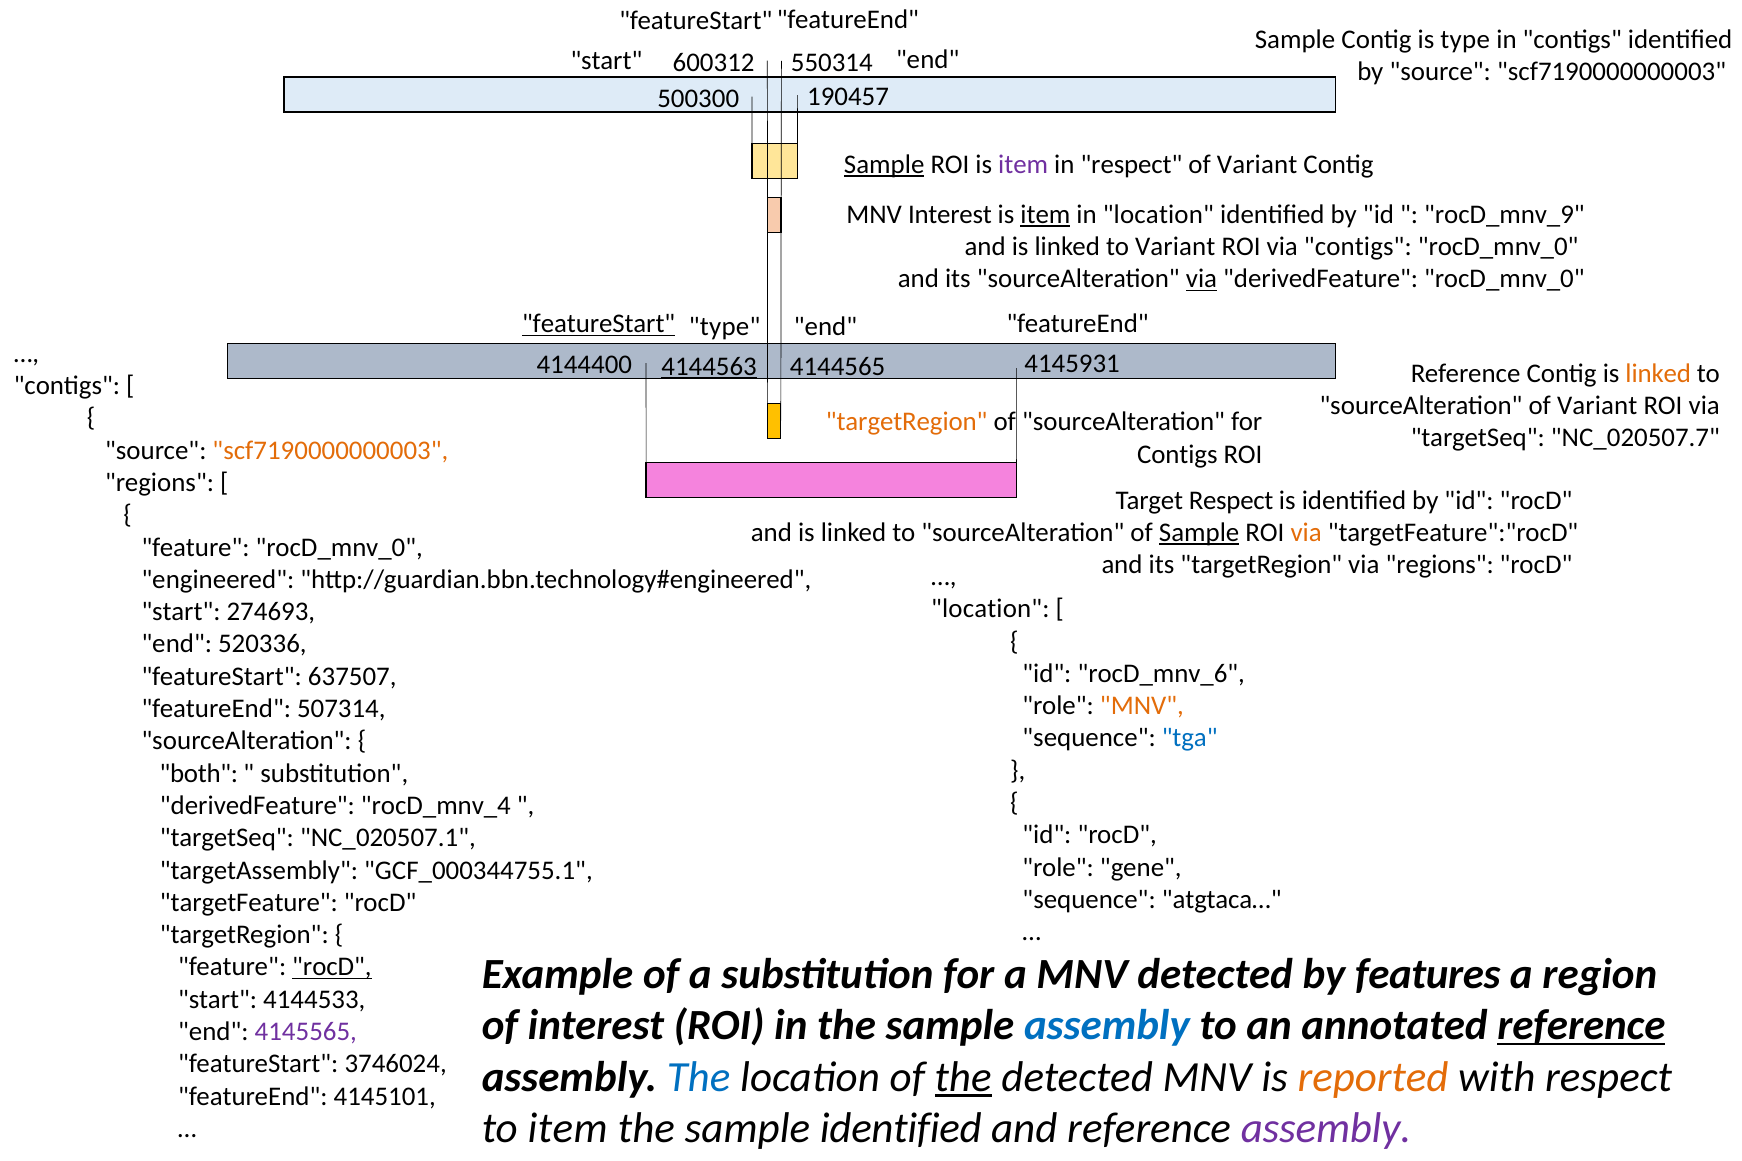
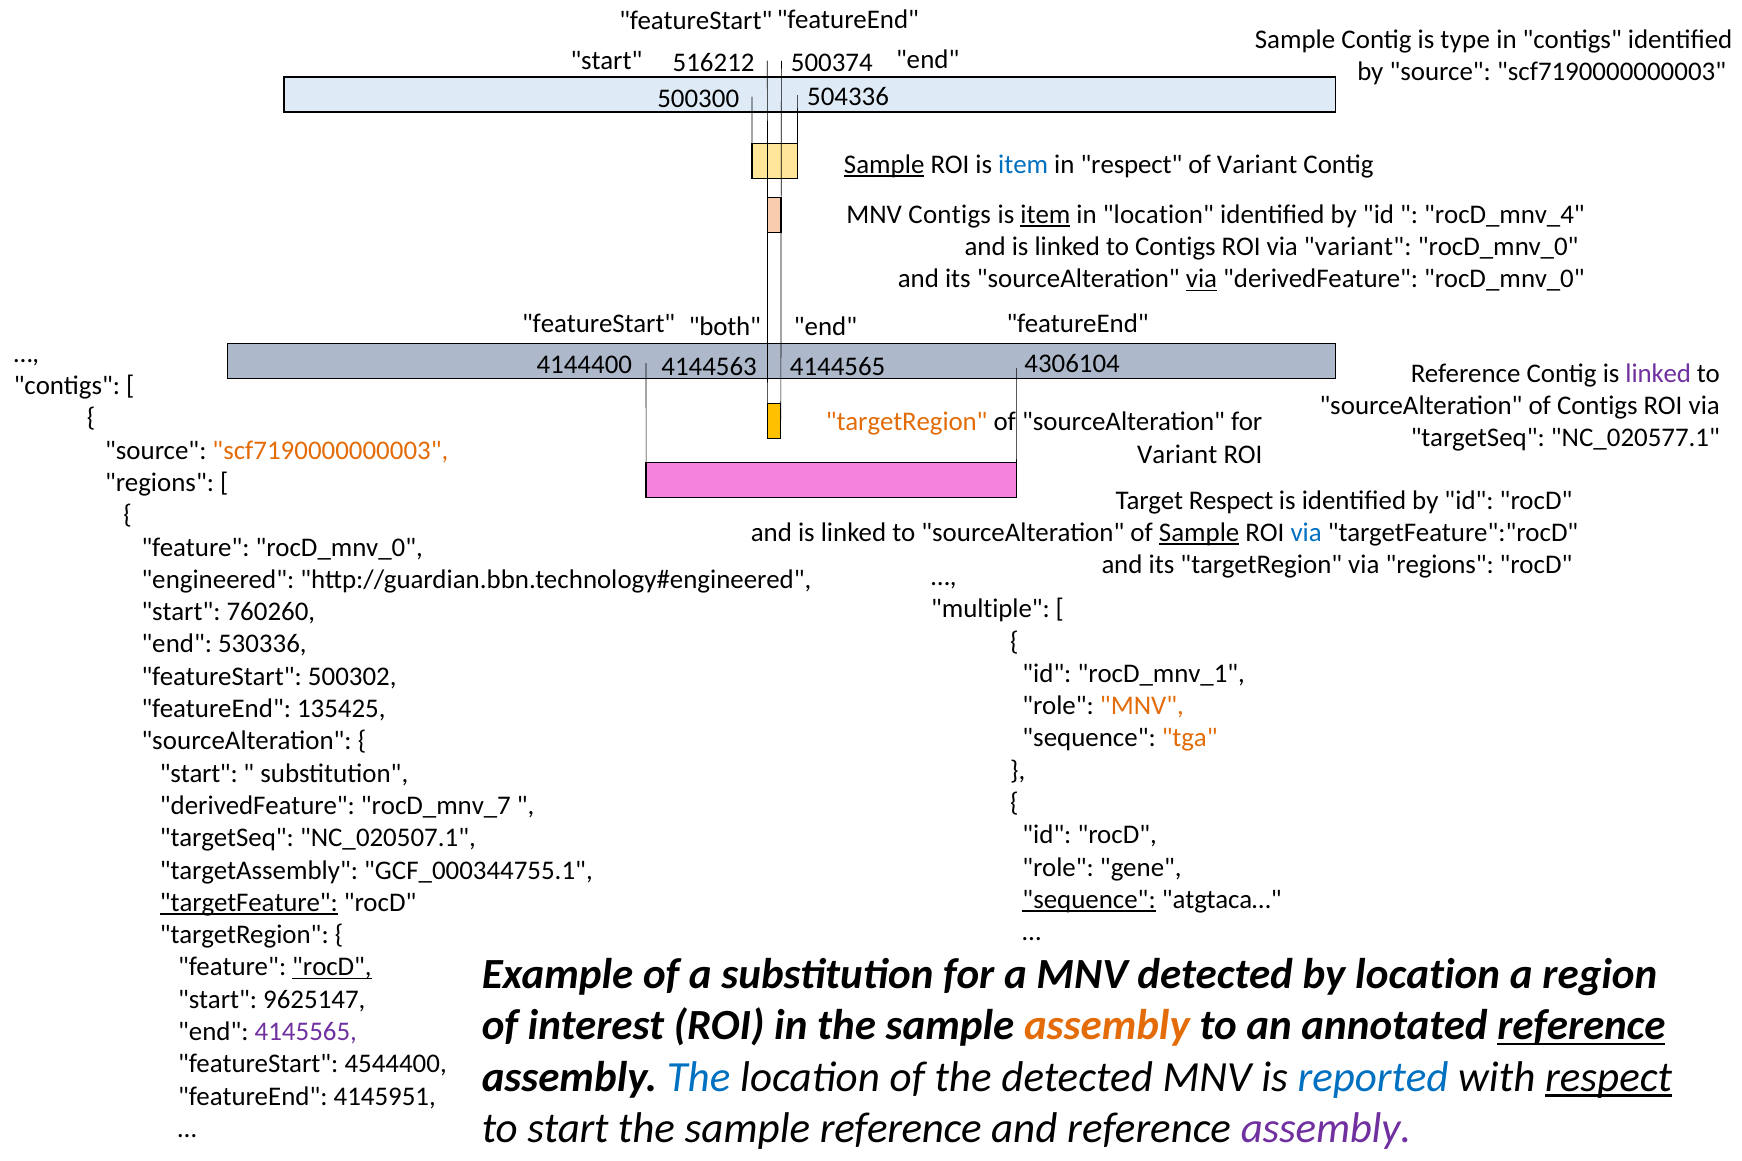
600312: 600312 -> 516212 (714, 63)
550314: 550314 -> 500374 (832, 63)
190457: 190457 -> 504336 (848, 97)
item colour: purple -> blue (1023, 164)
MNV Interest: Interest -> Contigs (950, 214)
rocD_mnv_9: rocD_mnv_9 -> rocD_mnv_4 (1504, 214)
to Variant: Variant -> Contigs (1175, 247)
via contigs: contigs -> variant (1358, 247)
featureStart underline: present -> none (599, 324)
type: type -> both (725, 327)
4145931: 4145931 -> 4306104 (1072, 364)
4144563 underline: present -> none (709, 366)
linked colour: orange -> purple (1658, 373)
sourceAlteration of Variant: Variant -> Contigs (1597, 406)
NC_020507.7: NC_020507.7 -> NC_020577.1 (1635, 438)
Contigs: Contigs -> Variant (1177, 454)
via colour: orange -> blue (1306, 533)
location: location -> multiple (990, 609)
274693: 274693 -> 760260 (271, 612)
520336: 520336 -> 530336 (262, 644)
rocD_mnv_6: rocD_mnv_6 -> rocD_mnv_1 (1161, 674)
637507: 637507 -> 500302 (352, 677)
507314: 507314 -> 135425 (341, 709)
tga colour: blue -> orange (1190, 738)
both: both -> start (199, 773)
rocD_mnv_4: rocD_mnv_4 -> rocD_mnv_7 (436, 806)
sequence underline: none -> present (1089, 900)
targetFeature underline: none -> present (249, 903)
by features: features -> location (1428, 974)
4144533: 4144533 -> 9625147 (314, 1000)
assembly colour: blue -> orange (1107, 1026)
3746024: 3746024 -> 4544400 (396, 1064)
the underline: present -> none (963, 1077)
reported colour: orange -> blue (1373, 1077)
respect underline: none -> present (1609, 1077)
4145101: 4145101 -> 4145951 (385, 1097)
to item: item -> start (568, 1129)
sample identified: identified -> reference (901, 1129)
